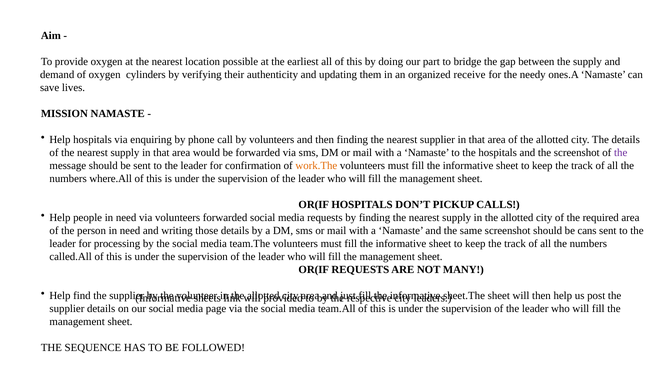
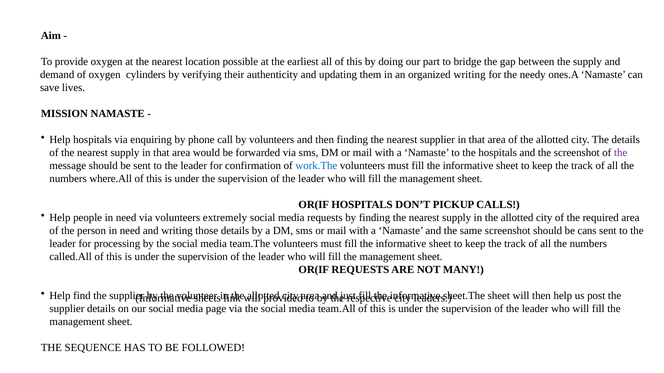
organized receive: receive -> writing (470, 75)
work.The colour: orange -> blue (316, 166)
volunteers forwarded: forwarded -> extremely (225, 218)
